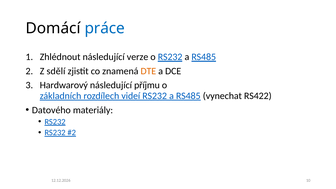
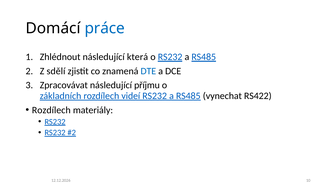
verze: verze -> která (138, 57)
DTE colour: orange -> blue (148, 71)
Hardwarový: Hardwarový -> Zpracovávat (64, 85)
Datového: Datového -> Rozdílech (51, 110)
